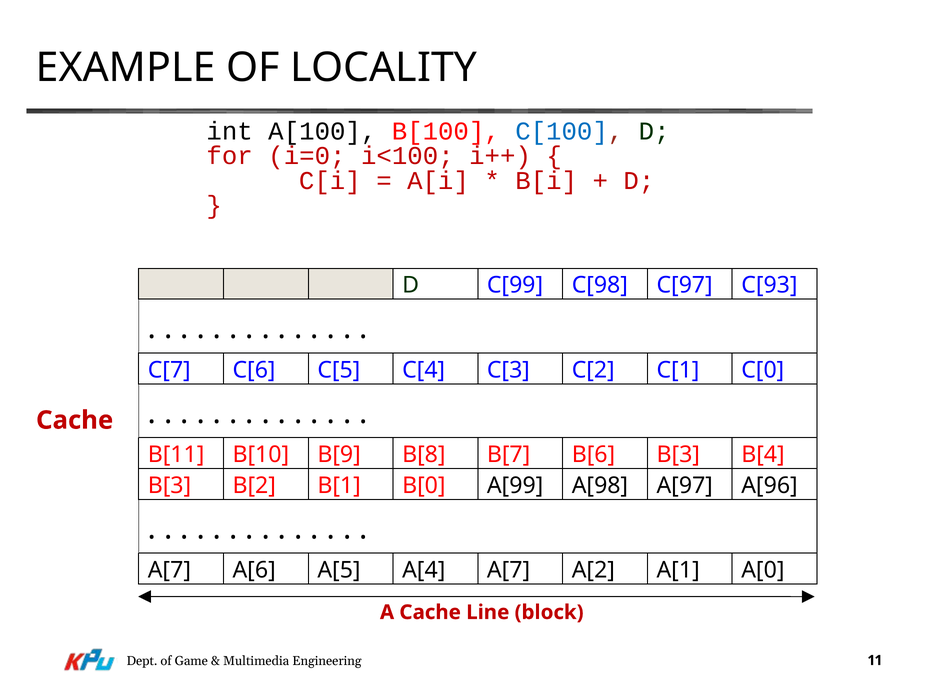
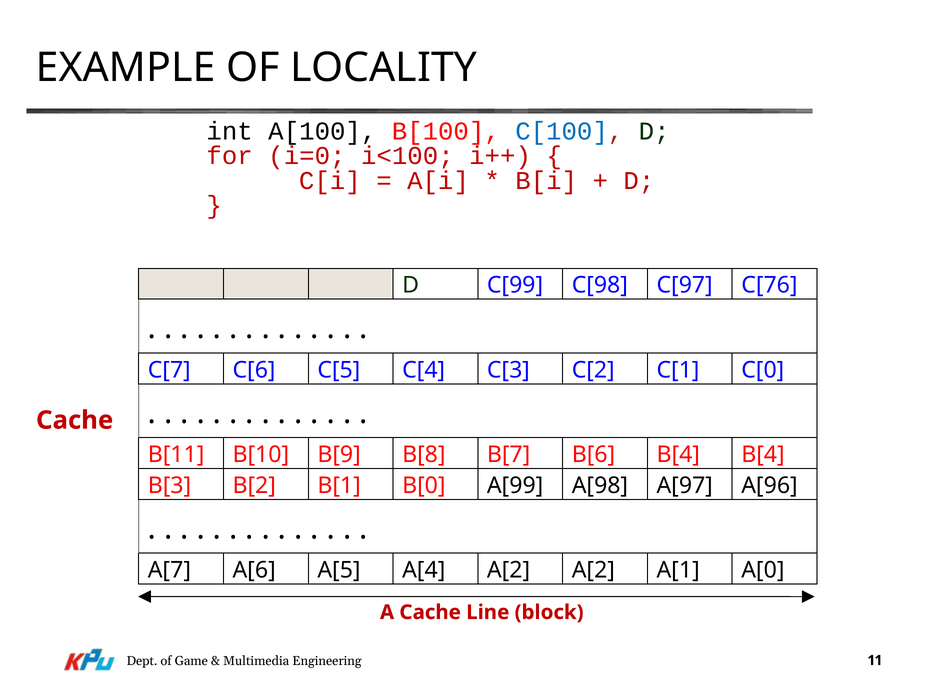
C[93: C[93 -> C[76 (769, 286)
B[3: B[3 -> B[4 (678, 455)
A[7: A[7 -> A[2 (509, 571)
